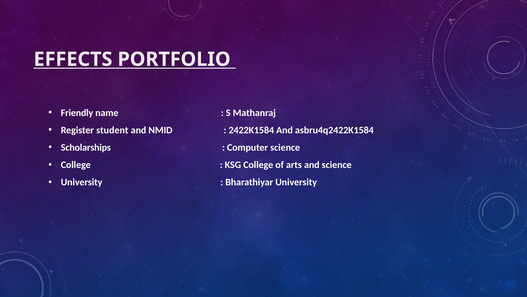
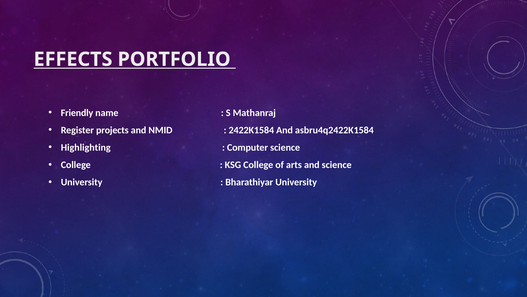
student: student -> projects (112, 130)
Scholarships: Scholarships -> Highlighting (86, 147)
